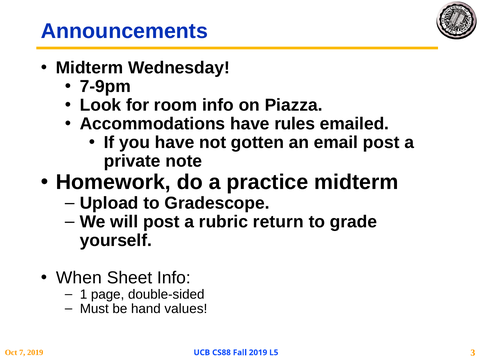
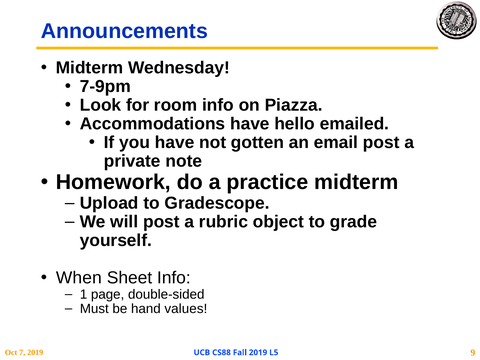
rules: rules -> hello (295, 124)
return: return -> object (278, 222)
3: 3 -> 9 (473, 353)
